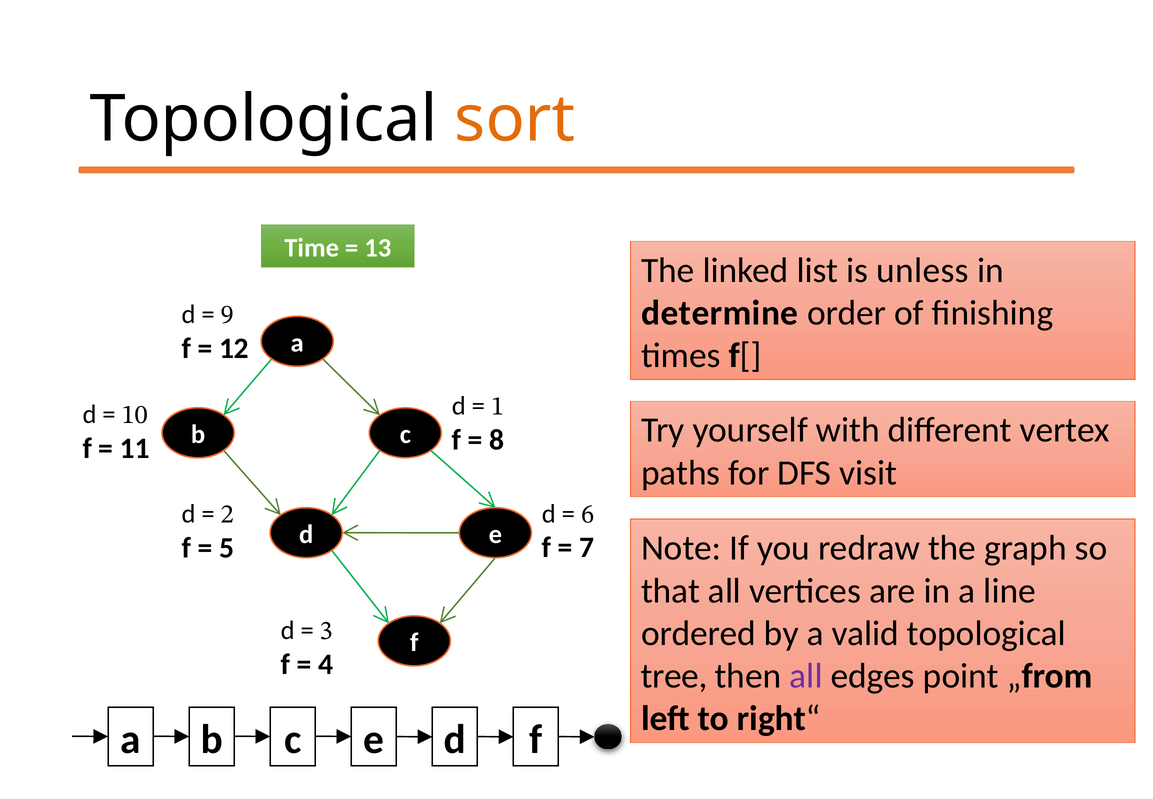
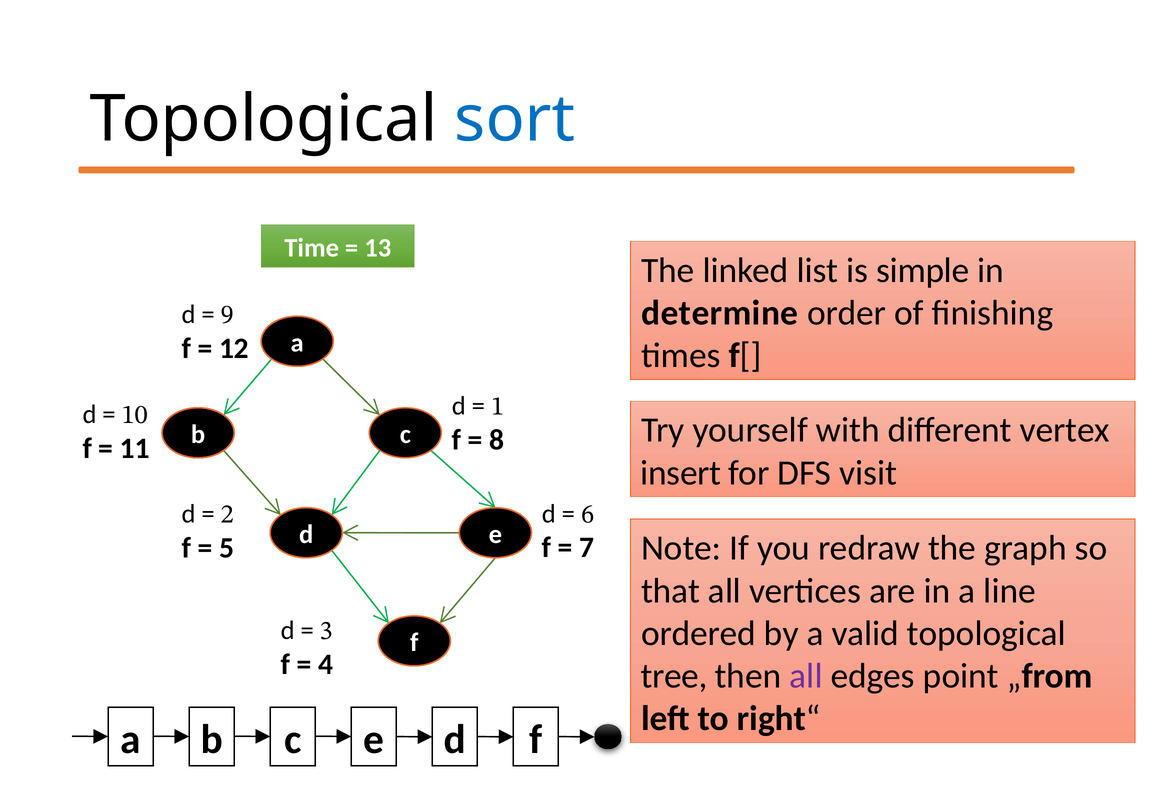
sort colour: orange -> blue (515, 119)
unless: unless -> simple (923, 270)
paths: paths -> insert (681, 472)
